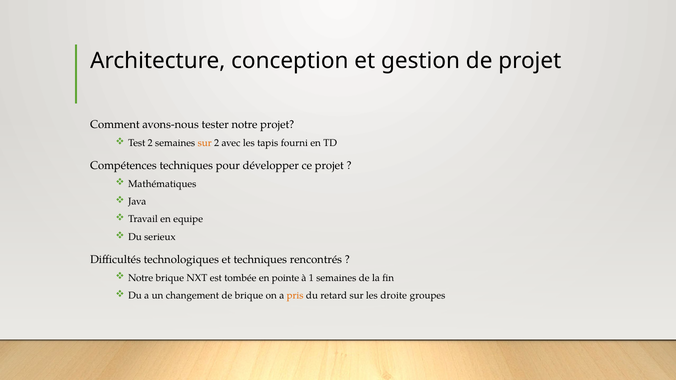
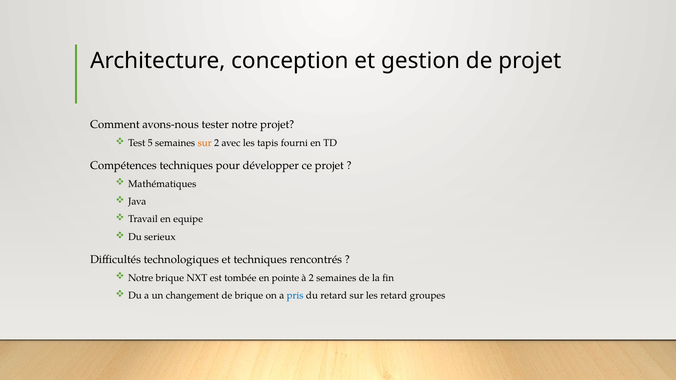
Test 2: 2 -> 5 (150, 143)
à 1: 1 -> 2 (311, 278)
pris colour: orange -> blue (295, 296)
les droite: droite -> retard (394, 296)
